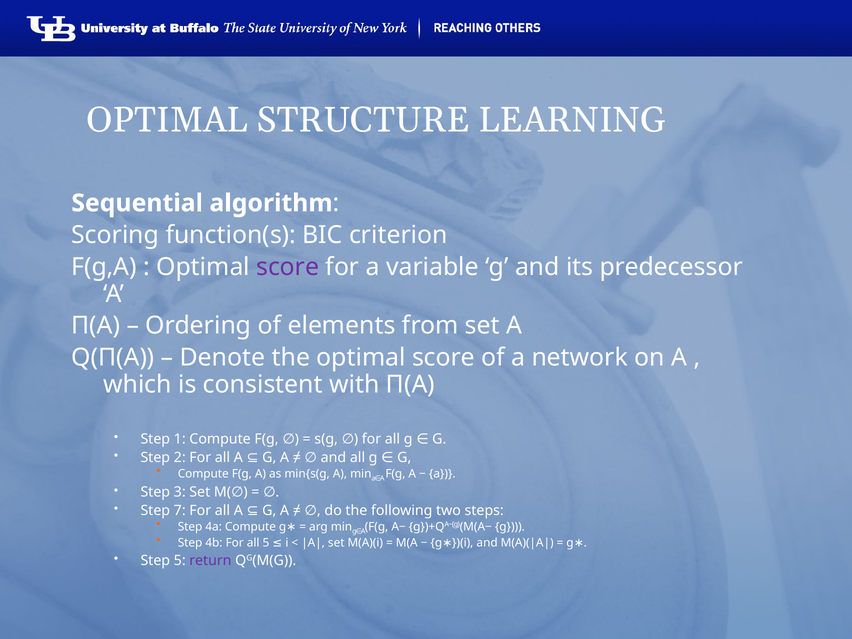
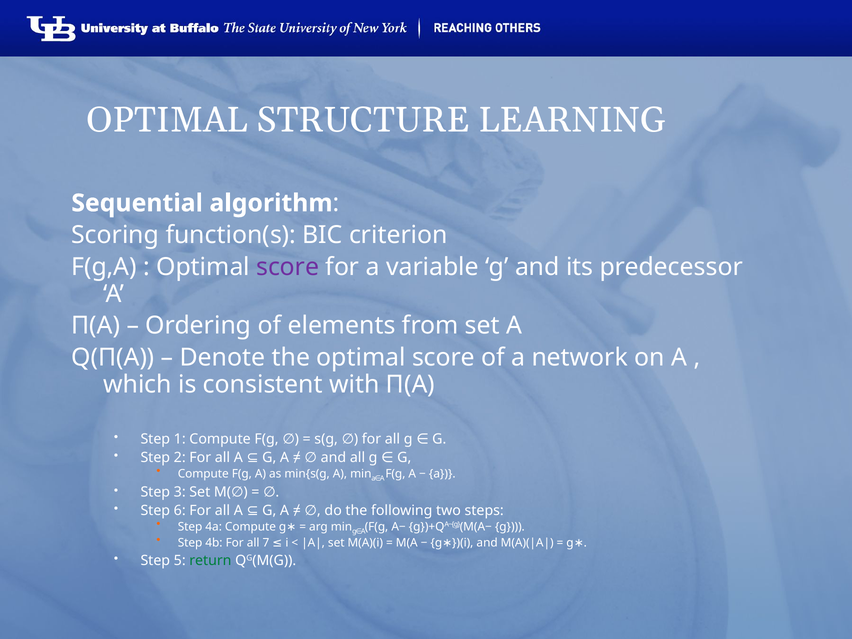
7: 7 -> 6 (180, 511)
all 5: 5 -> 7 (266, 543)
return colour: purple -> green (210, 560)
